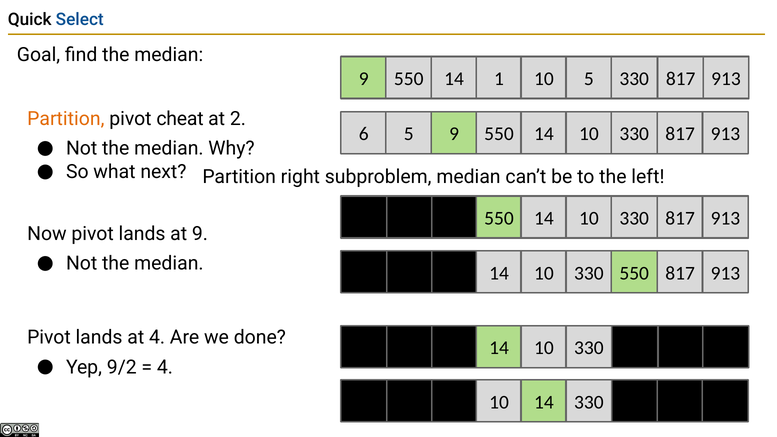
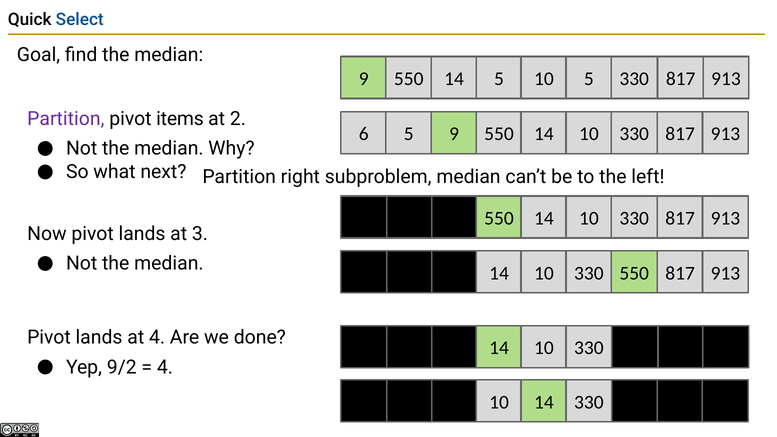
14 1: 1 -> 5 (499, 79)
Partition colour: orange -> purple (66, 119)
cheat: cheat -> items (180, 119)
at 9: 9 -> 3 (200, 234)
